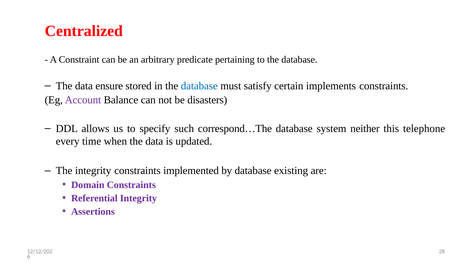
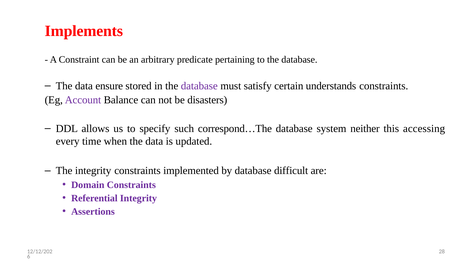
Centralized: Centralized -> Implements (84, 31)
database colour: blue -> purple (199, 86)
implements: implements -> understands (331, 86)
telephone: telephone -> accessing (424, 129)
existing: existing -> difficult (291, 171)
